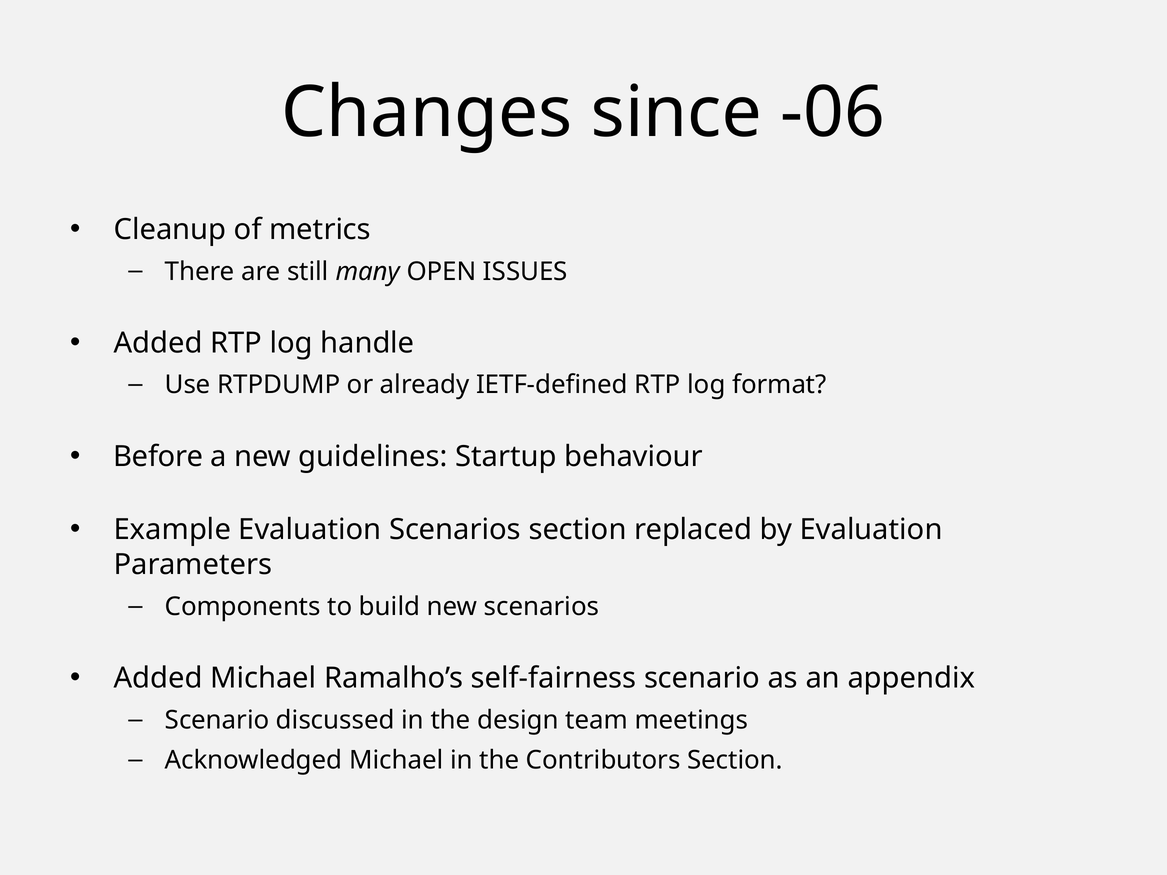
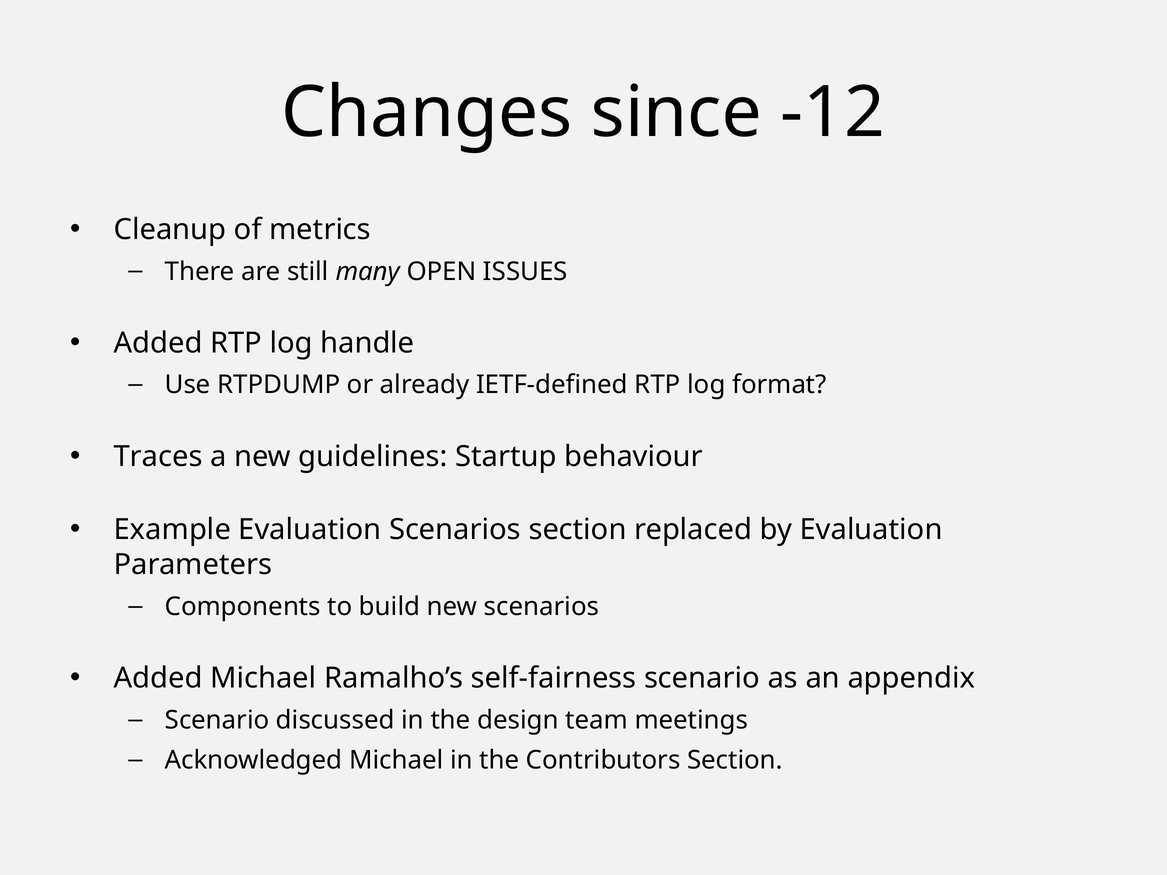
-06: -06 -> -12 (833, 113)
Before: Before -> Traces (158, 457)
